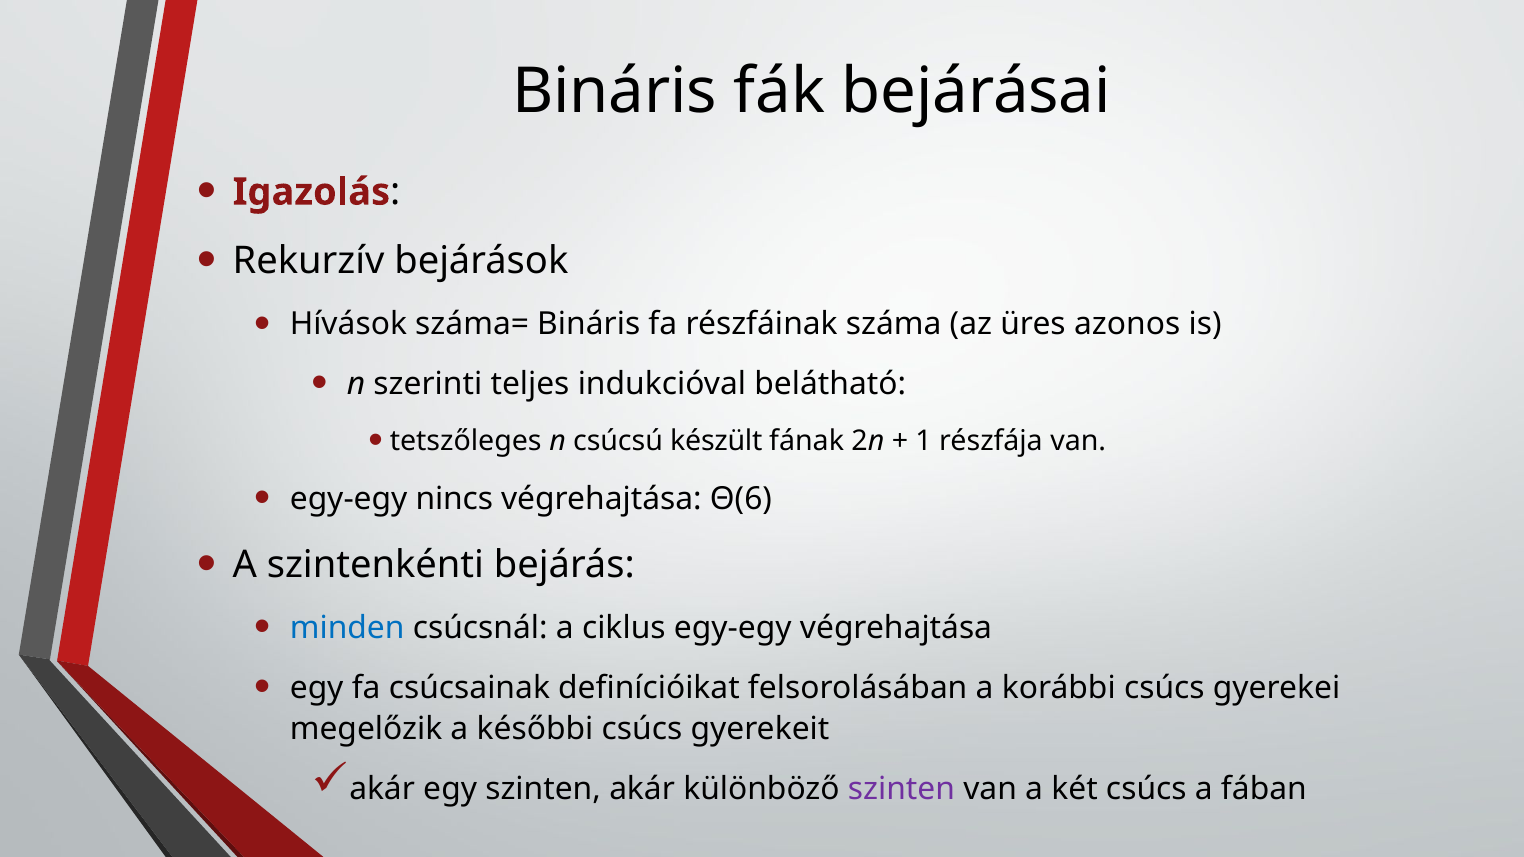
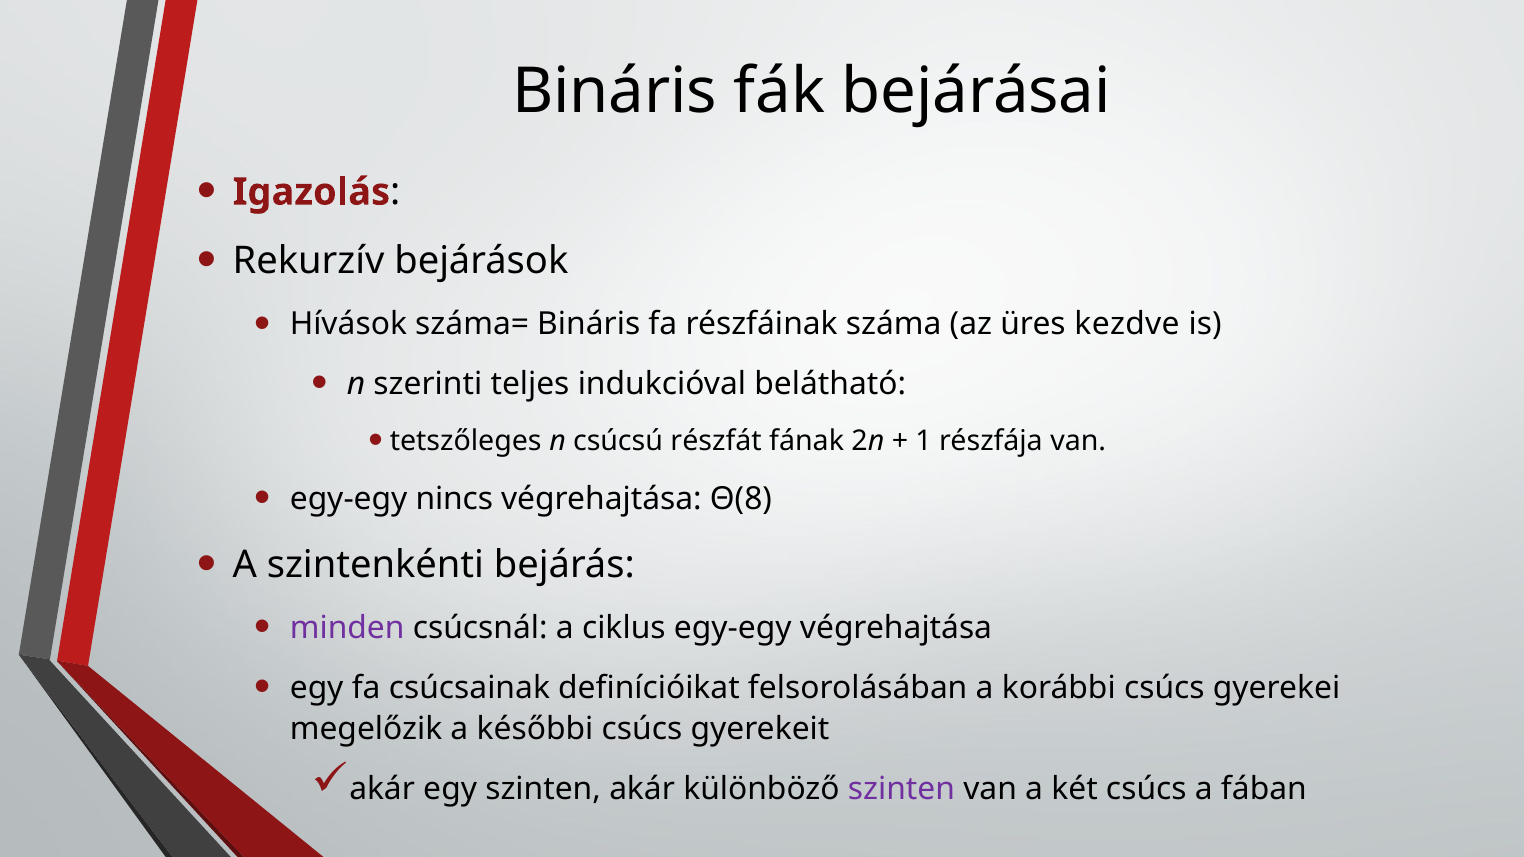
azonos: azonos -> kezdve (1127, 325)
készült: készült -> részfát (716, 441)
Θ(6: Θ(6 -> Θ(8 (741, 499)
minden colour: blue -> purple (347, 628)
